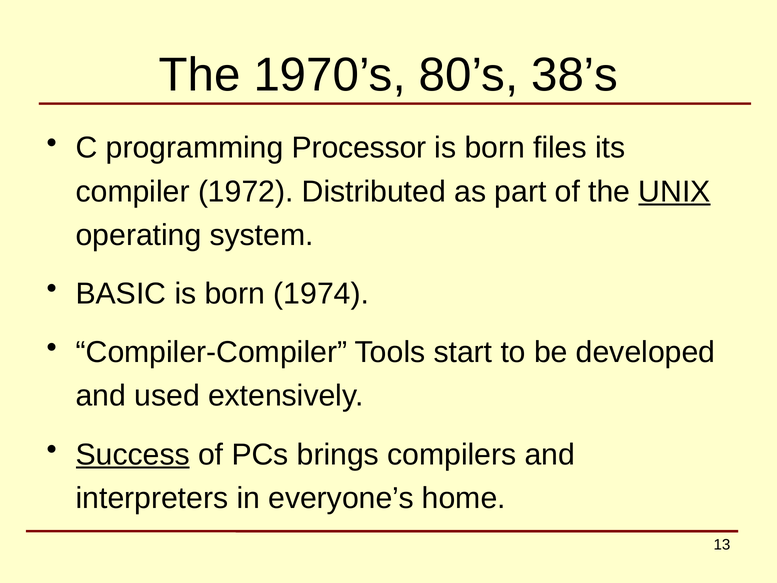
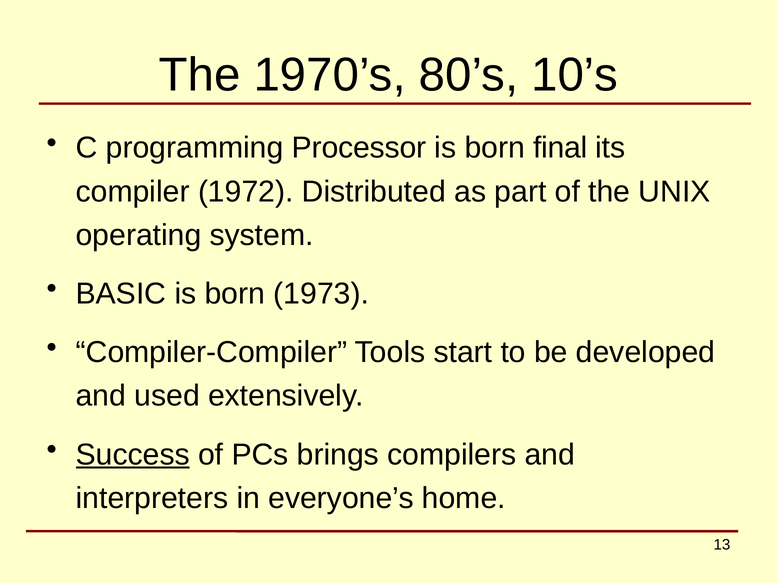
38’s: 38’s -> 10’s (575, 75)
files: files -> final (560, 148)
UNIX underline: present -> none (675, 191)
1974: 1974 -> 1973 (321, 294)
